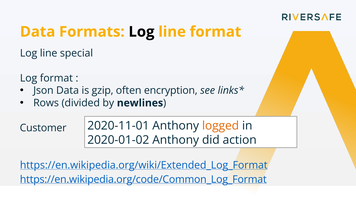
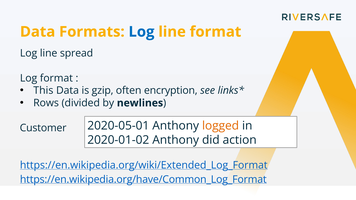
Log colour: black -> blue (141, 32)
special: special -> spread (77, 53)
Json: Json -> This (43, 91)
2020-11-01: 2020-11-01 -> 2020-05-01 (118, 126)
https://en.wikipedia.org/code/Common_Log_Format: https://en.wikipedia.org/code/Common_Log_Format -> https://en.wikipedia.org/have/Common_Log_Format (143, 180)
